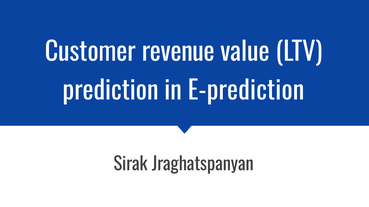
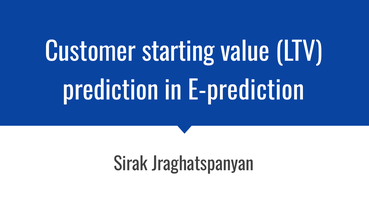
revenue: revenue -> starting (178, 52)
